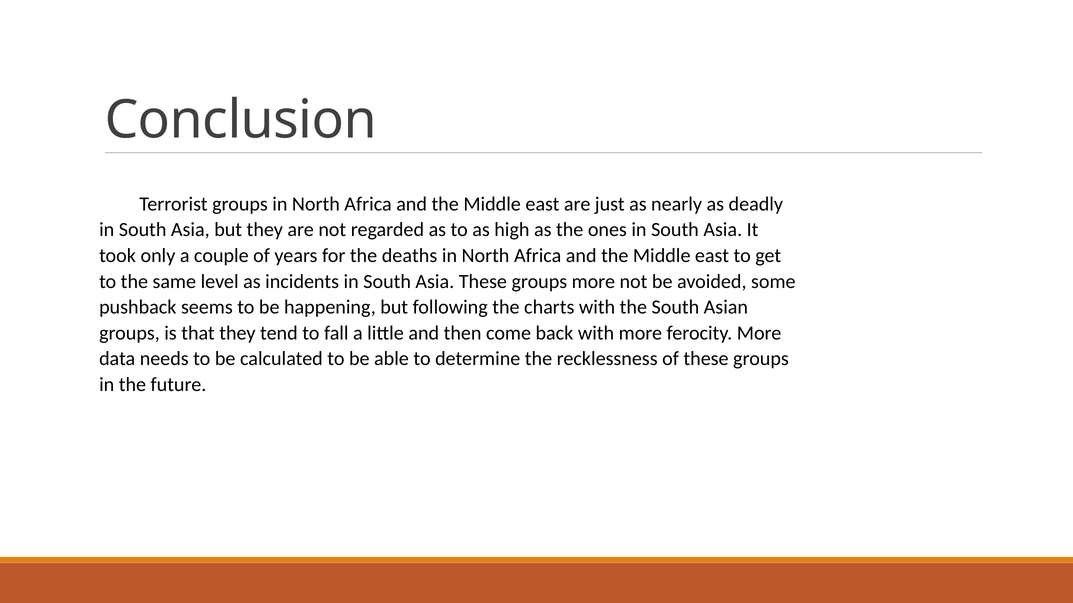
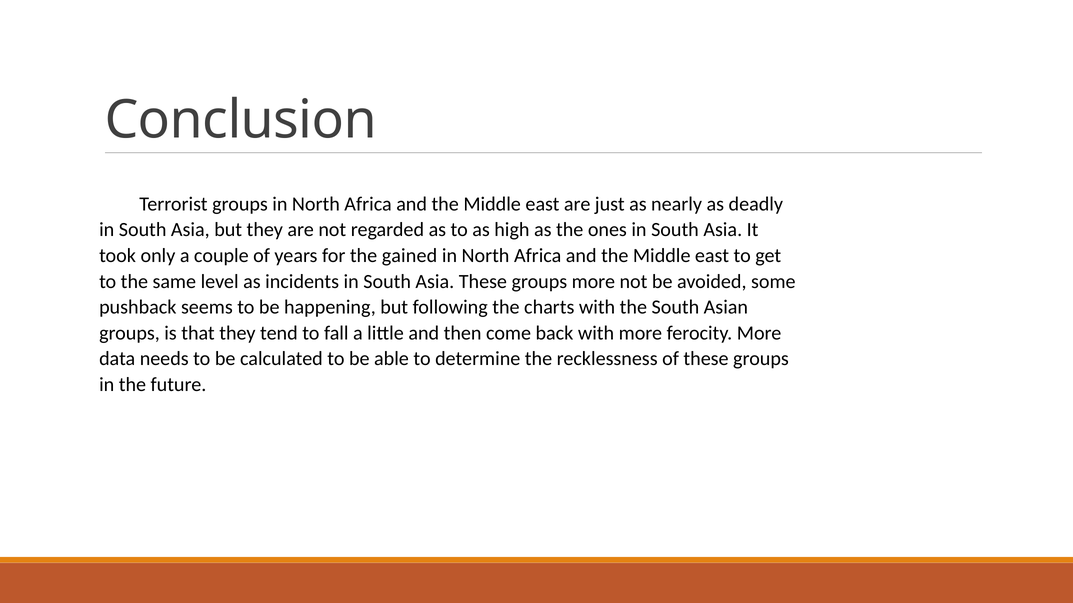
deaths: deaths -> gained (409, 256)
